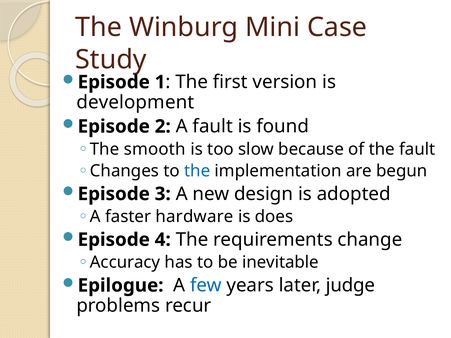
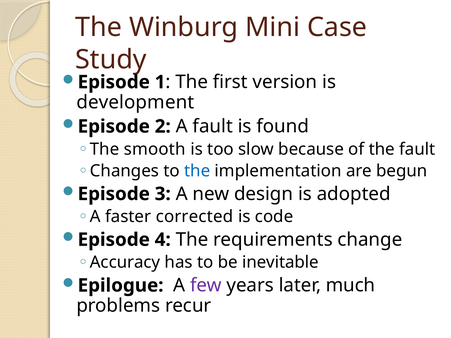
hardware: hardware -> corrected (194, 217)
does: does -> code (274, 217)
few colour: blue -> purple (206, 286)
judge: judge -> much (351, 286)
